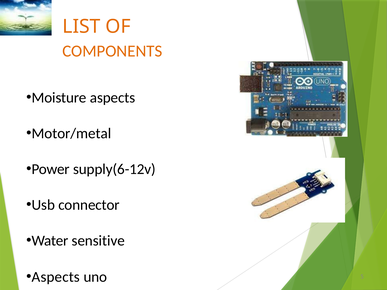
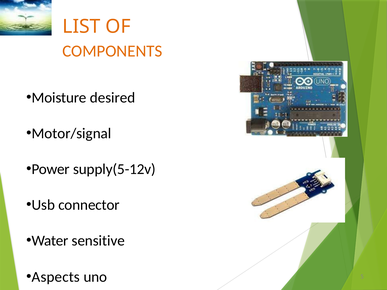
Moisture aspects: aspects -> desired (113, 98)
Motor/metal: Motor/metal -> Motor/signal (71, 133)
supply(6-12v: supply(6-12v -> supply(5-12v (114, 169)
